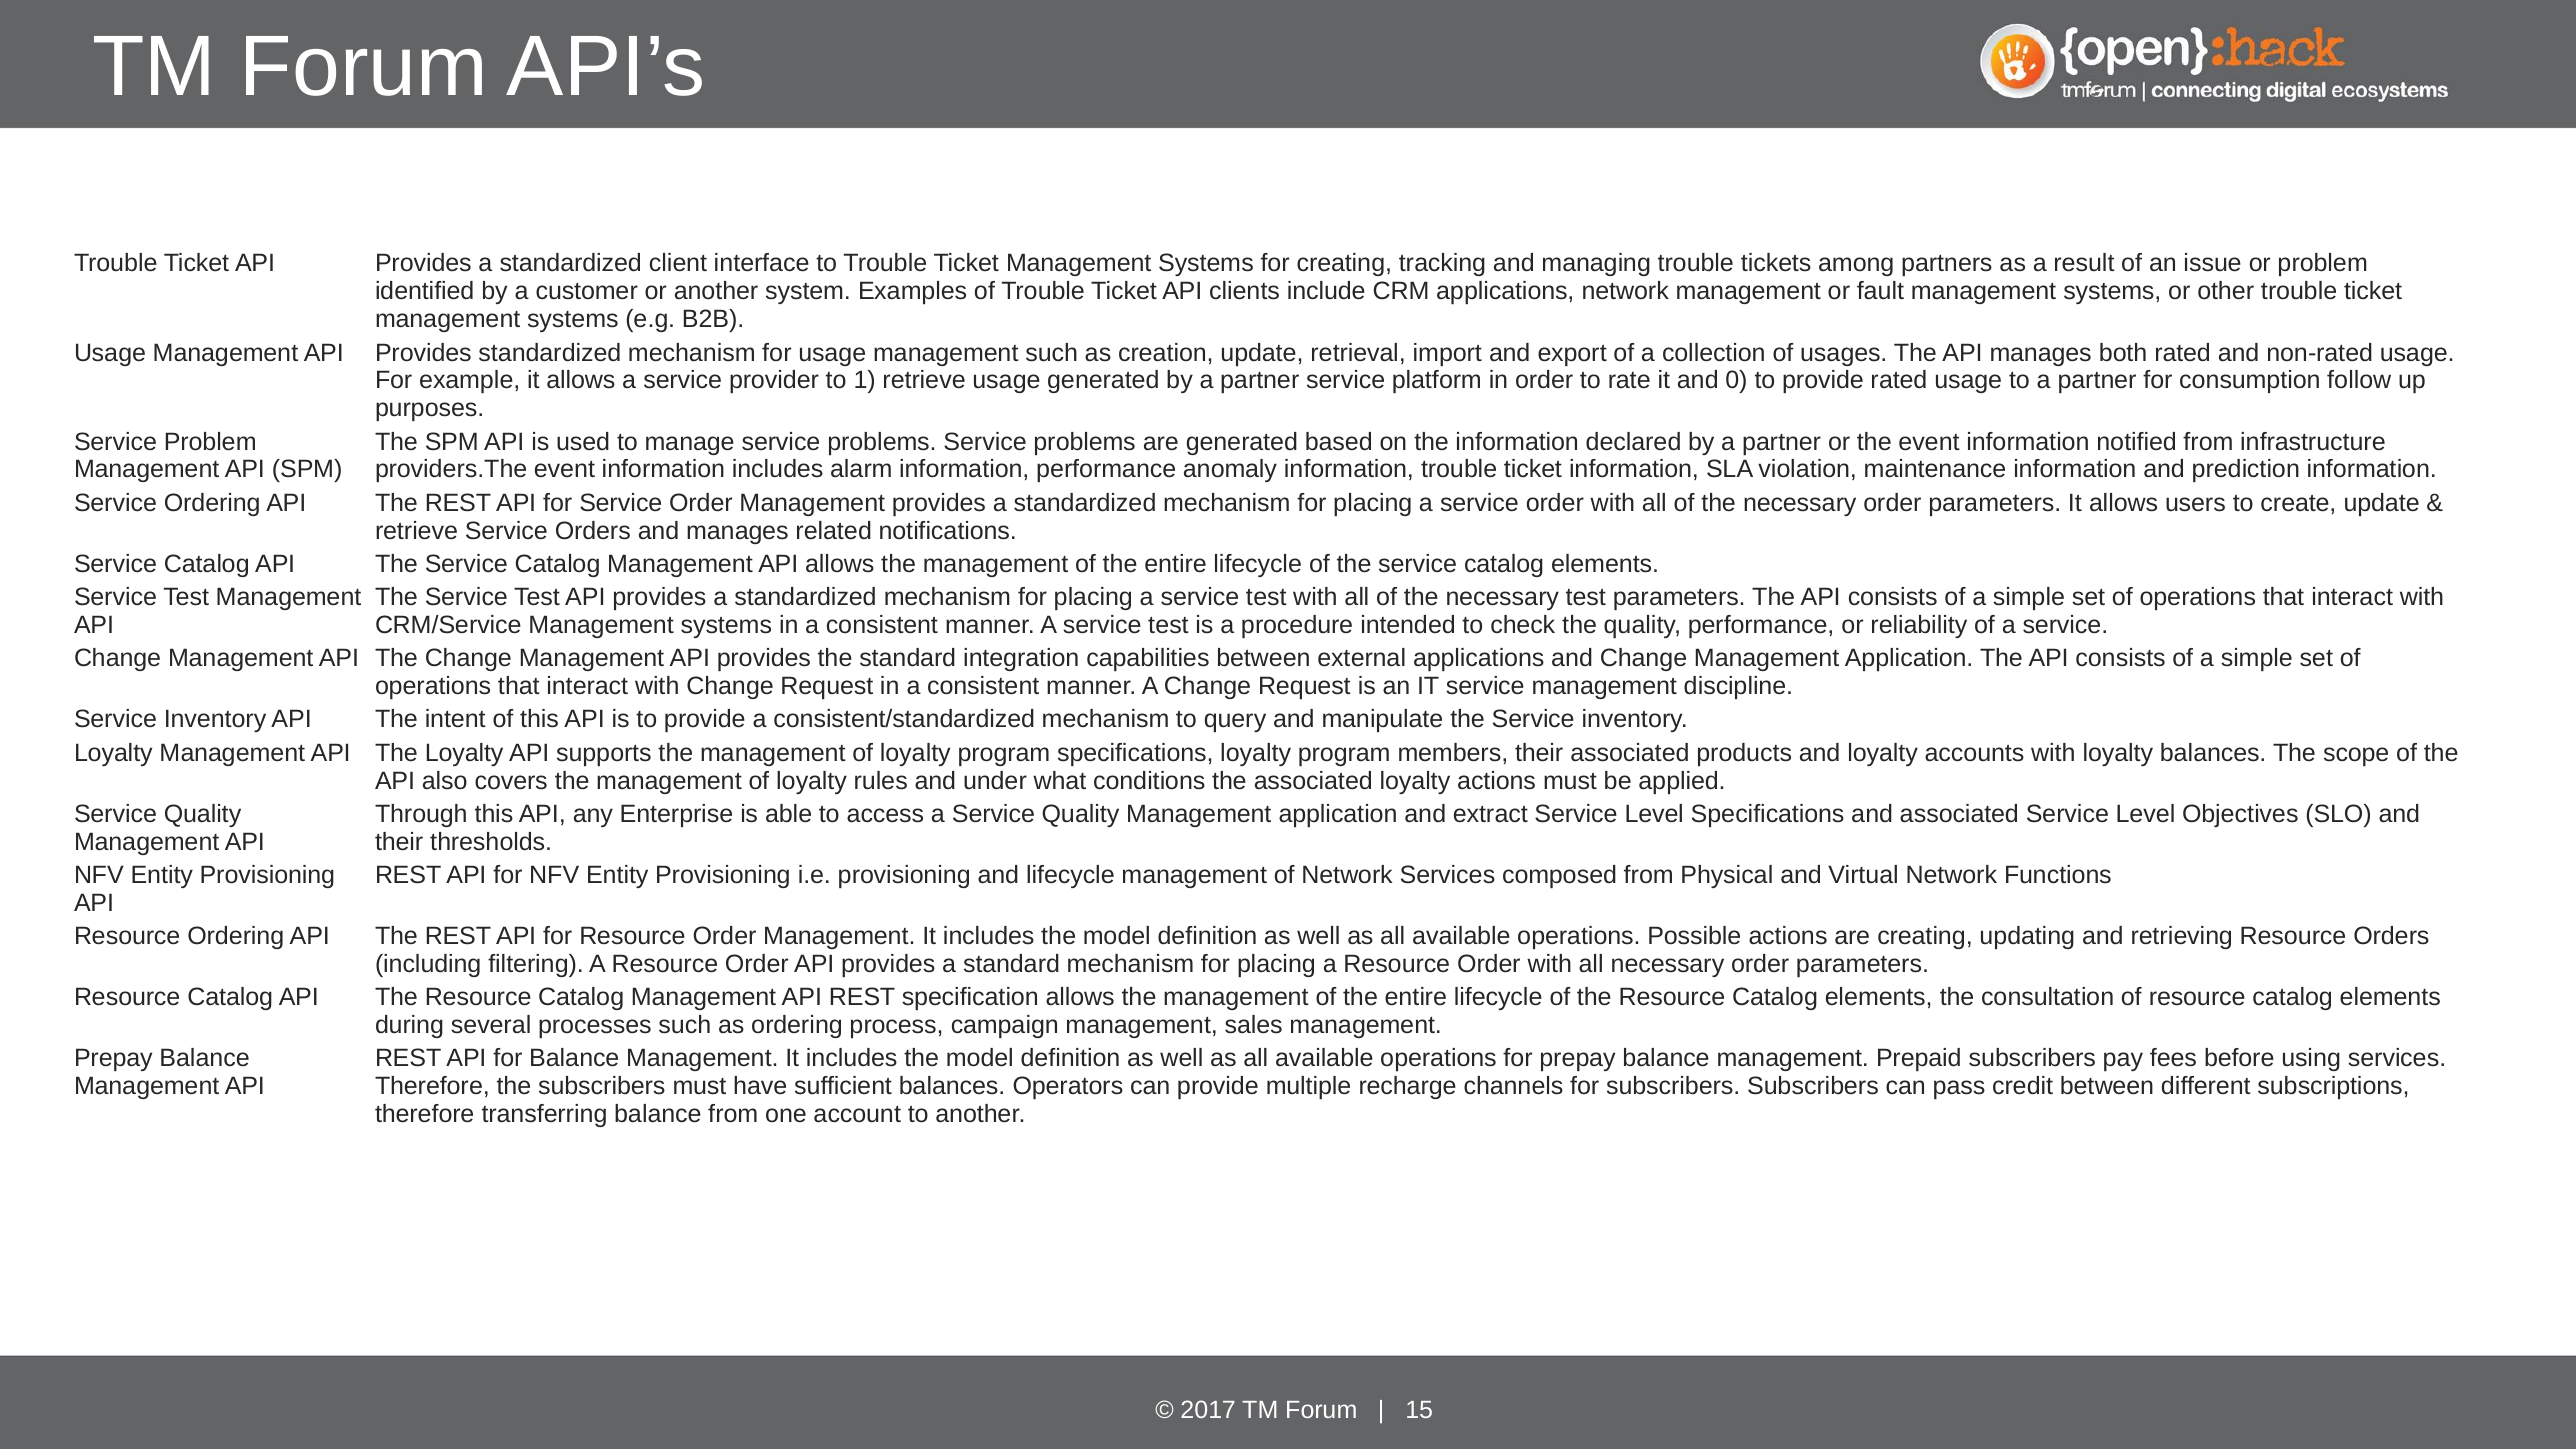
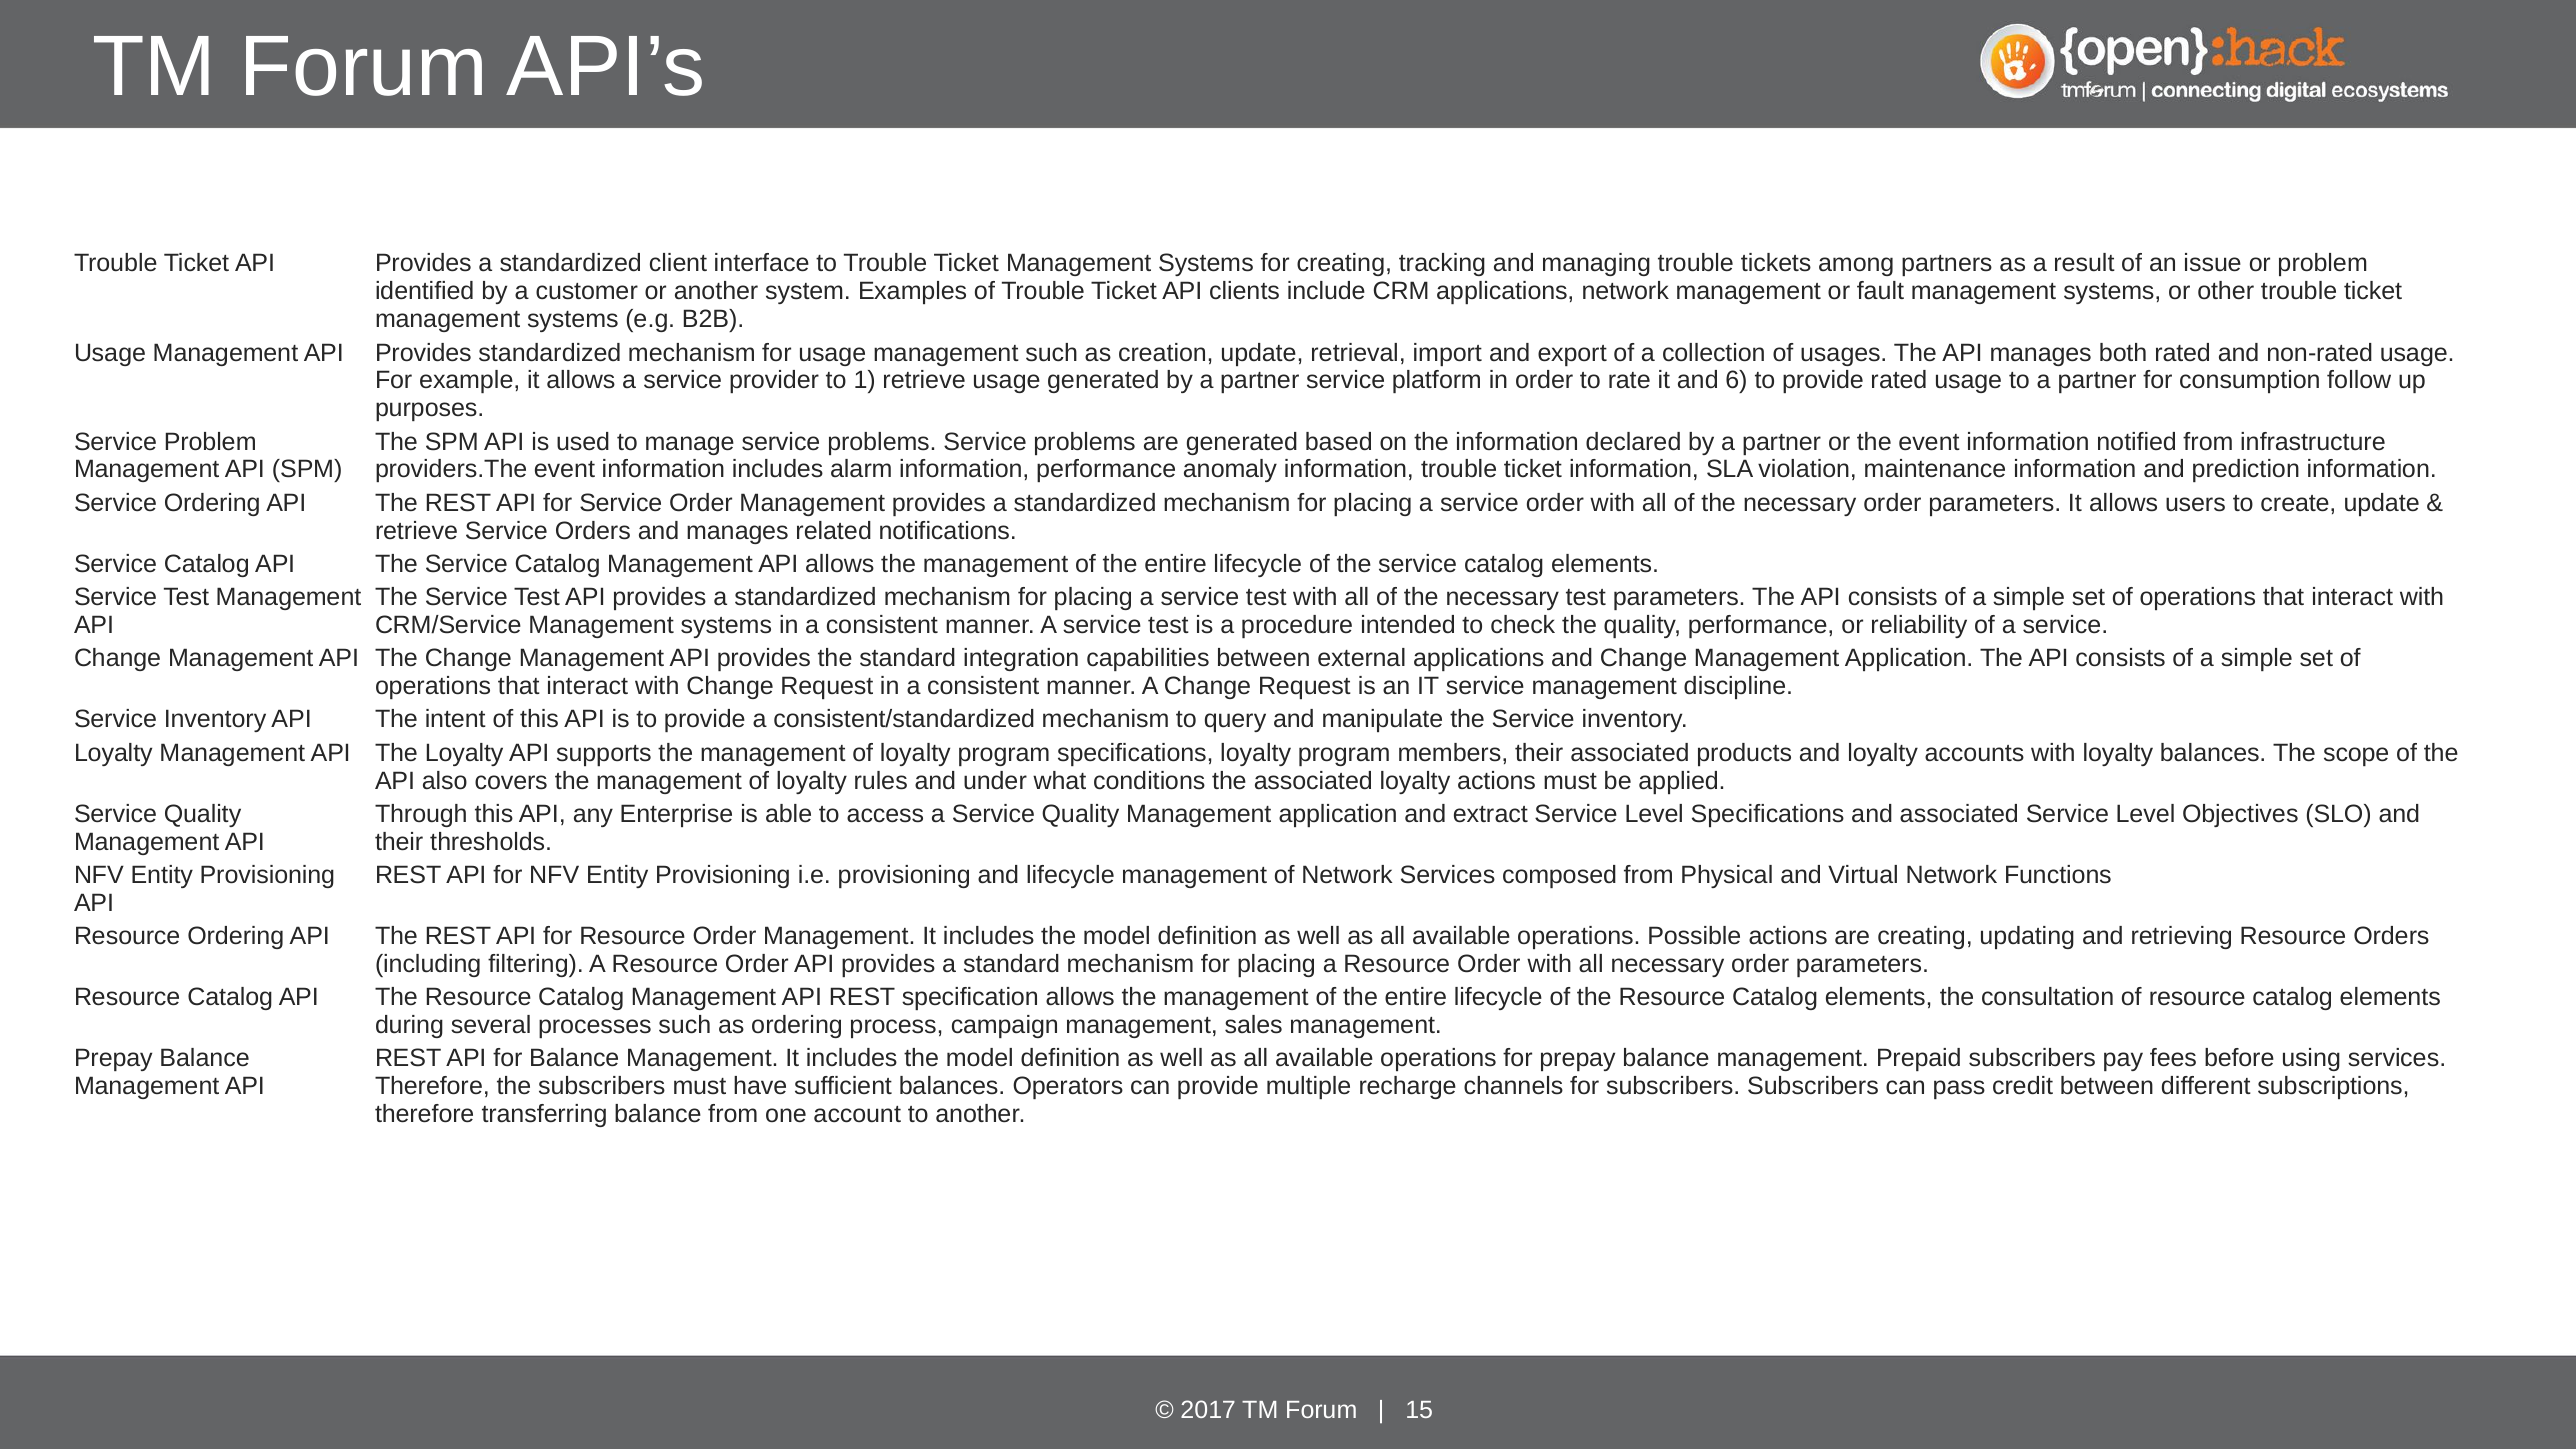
0: 0 -> 6 (1736, 381)
